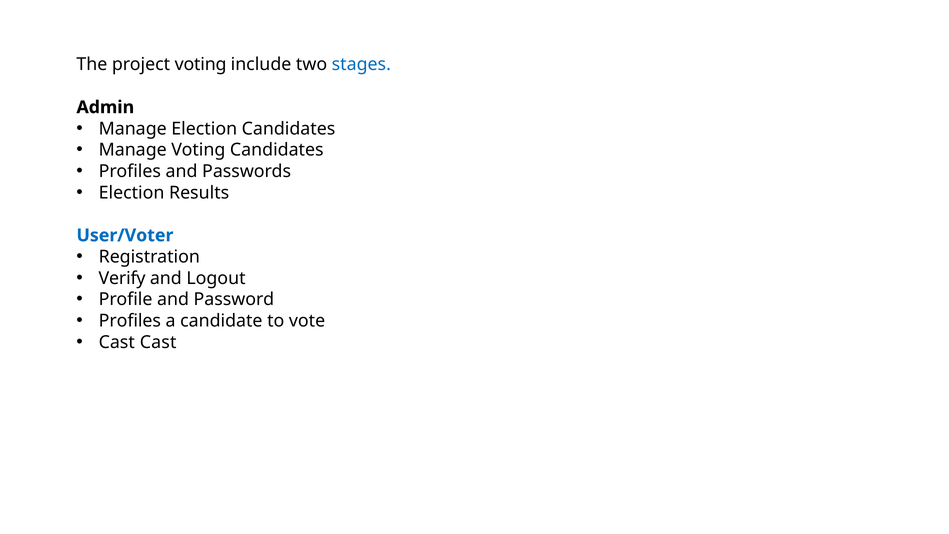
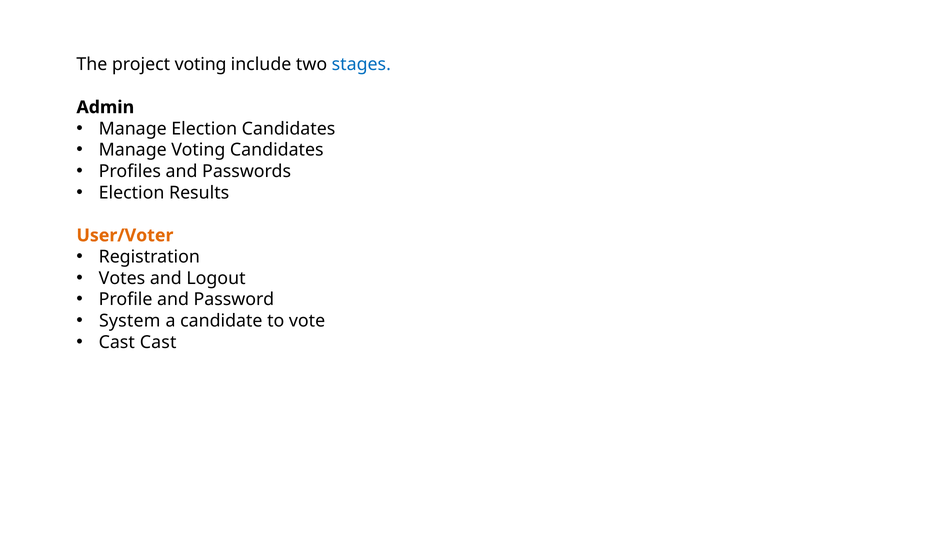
User/Voter colour: blue -> orange (125, 235)
Verify: Verify -> Votes (122, 278)
Profiles: Profiles -> System (130, 321)
